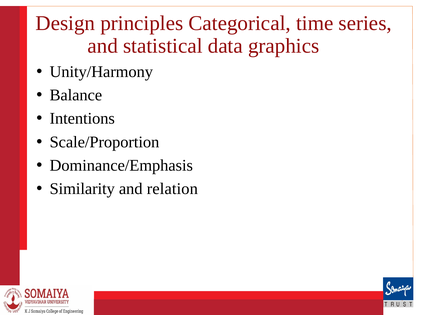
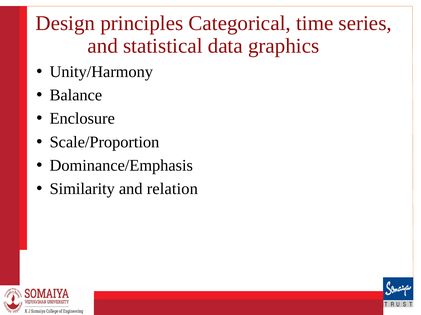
Intentions: Intentions -> Enclosure (82, 119)
